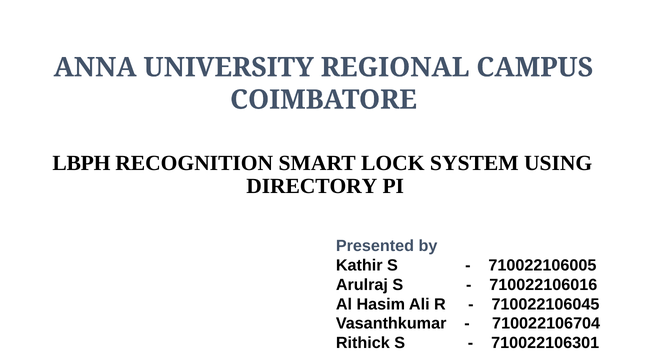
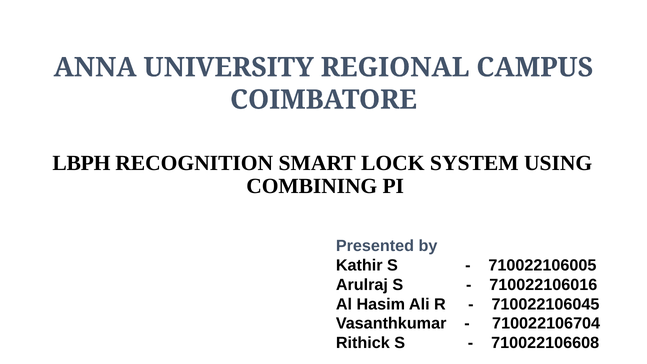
DIRECTORY: DIRECTORY -> COMBINING (312, 186)
710022106301: 710022106301 -> 710022106608 (545, 343)
